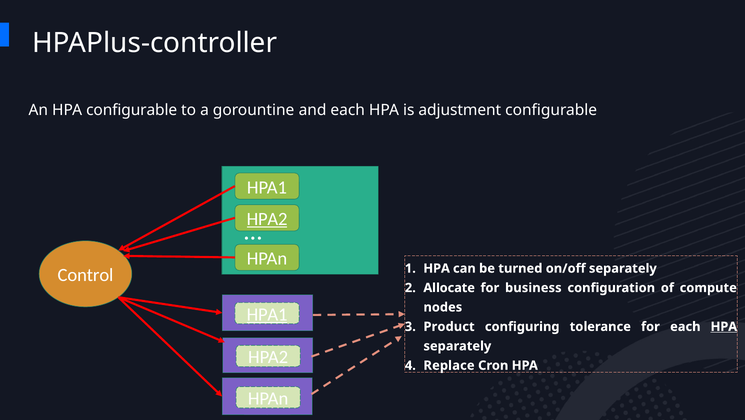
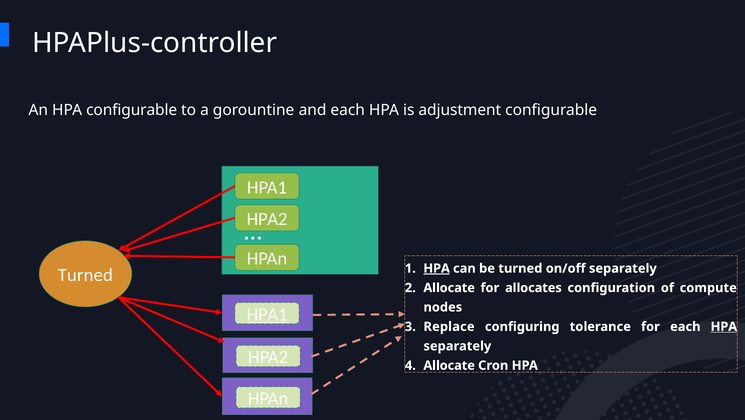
HPA2 underline: present -> none (267, 219)
HPA underline: none -> present (437, 268)
Control: Control -> Turned (85, 275)
business: business -> allocates (533, 287)
Product: Product -> Replace (449, 326)
Replace: Replace -> Allocate (449, 365)
